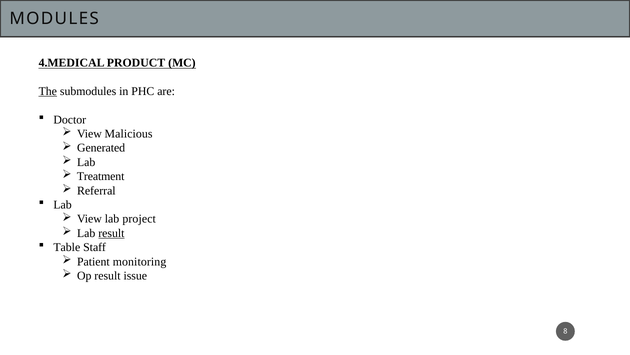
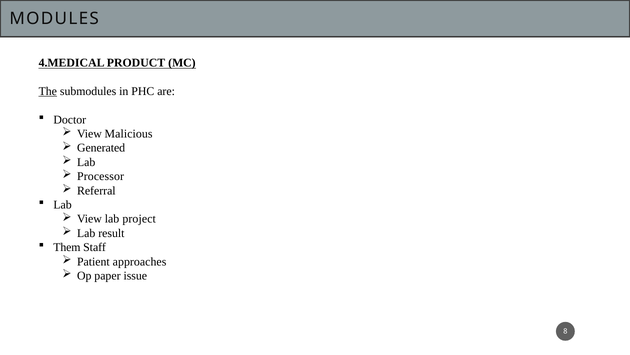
Treatment: Treatment -> Processor (101, 176)
result underline: present -> none (111, 233)
Table: Table -> Them (67, 247)
monitoring: monitoring -> approaches (140, 261)
Op result: result -> paper (107, 275)
